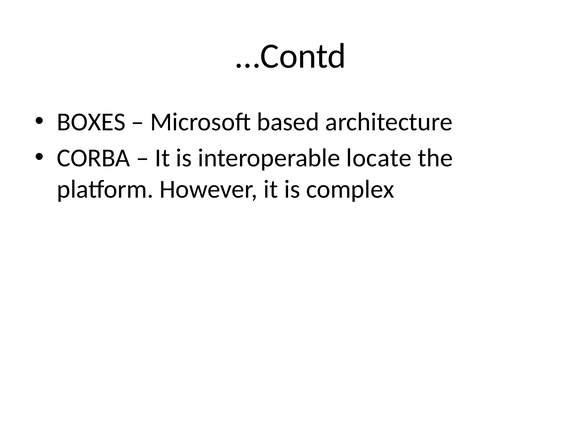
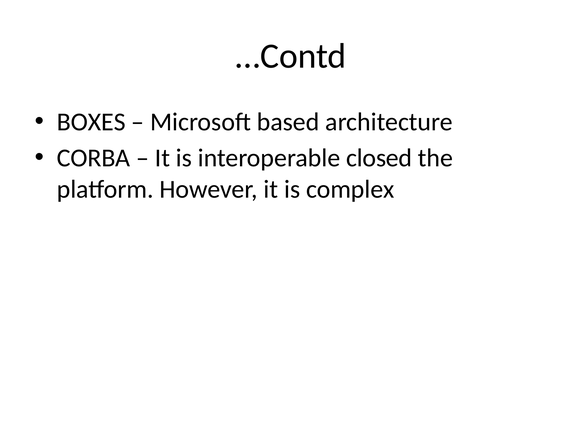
locate: locate -> closed (379, 158)
